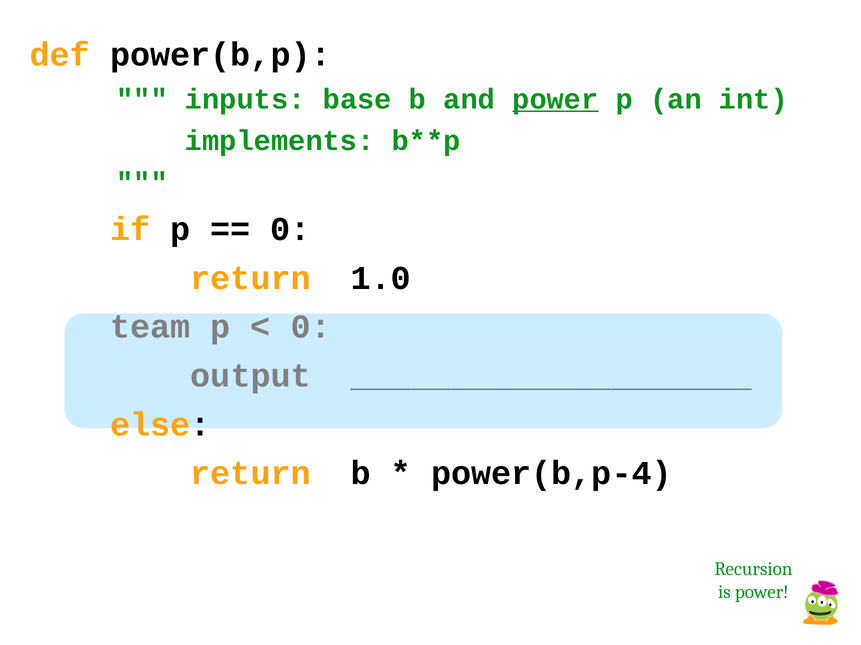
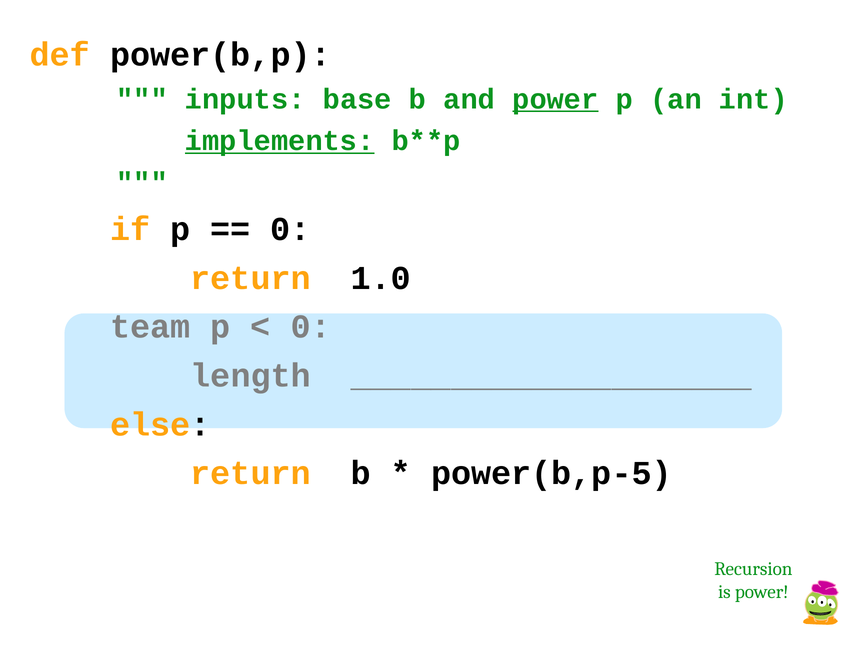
implements underline: none -> present (280, 141)
output: output -> length (251, 376)
power(b,p-4: power(b,p-4 -> power(b,p-5 (551, 474)
